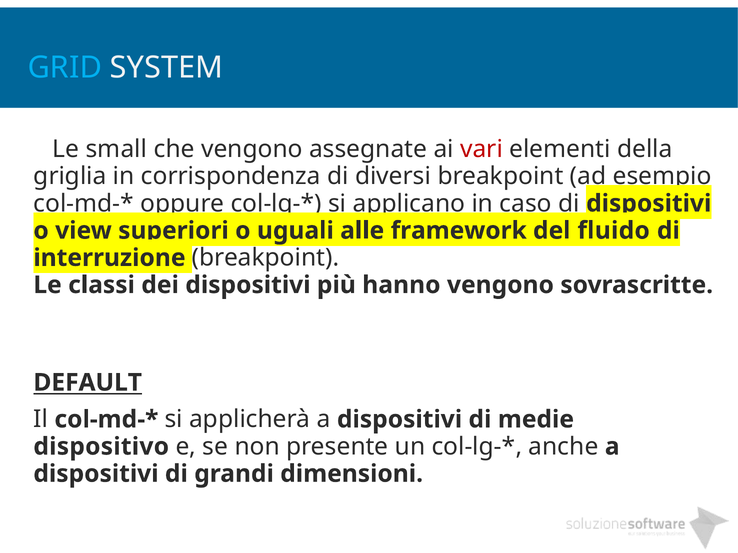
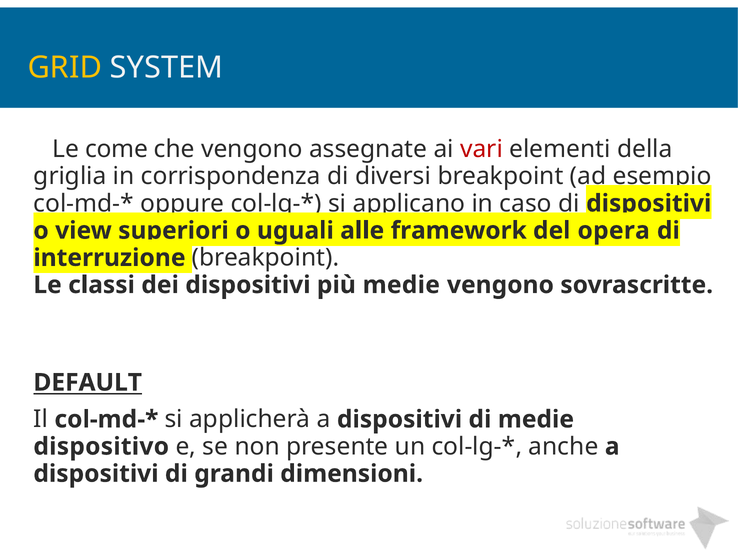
GRID colour: light blue -> yellow (65, 68)
small: small -> come (117, 149)
fluido: fluido -> opera (614, 231)
più hanno: hanno -> medie (401, 285)
